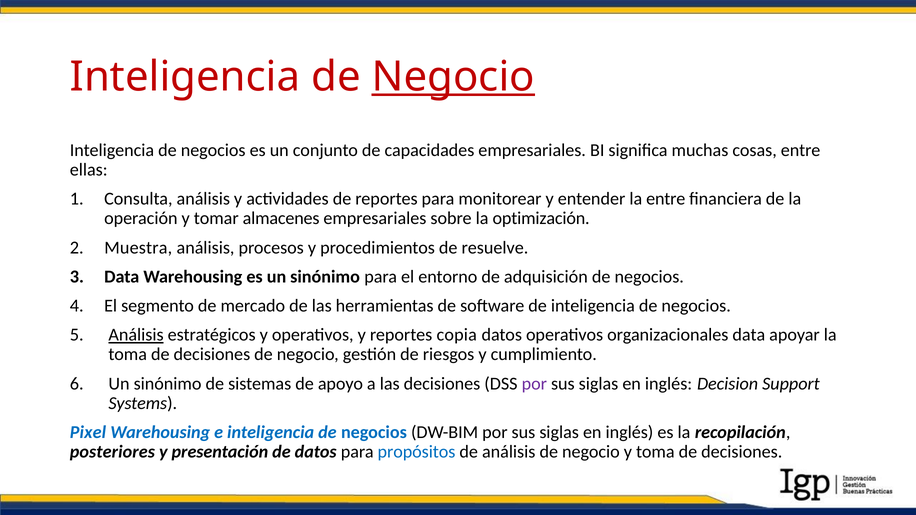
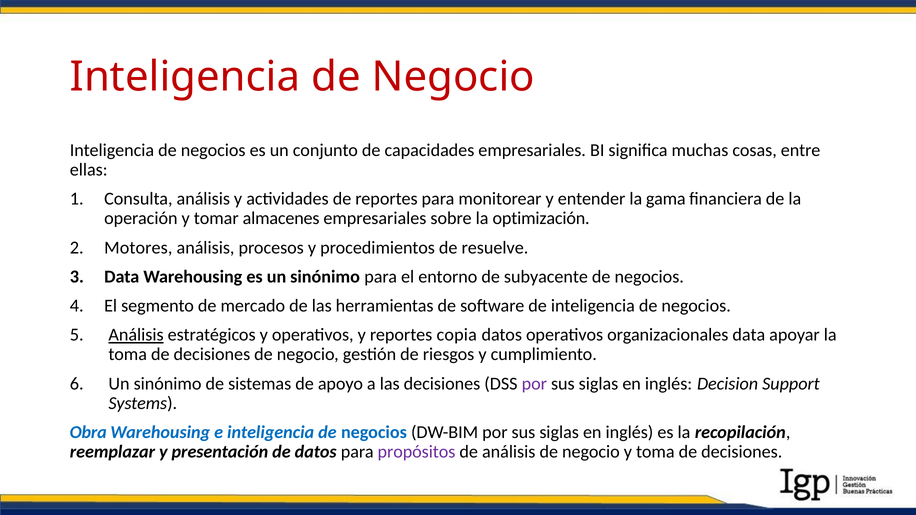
Negocio underline: present -> none (453, 77)
la entre: entre -> gama (666, 199)
Muestra: Muestra -> Motores (138, 248)
adquisición: adquisición -> subyacente (546, 277)
Pixel: Pixel -> Obra (88, 433)
posteriores: posteriores -> reemplazar (112, 452)
propósitos colour: blue -> purple (417, 452)
